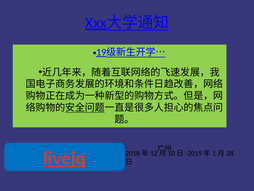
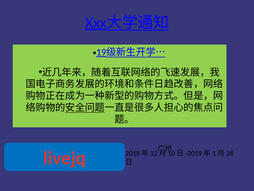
livejq underline: present -> none (65, 158)
